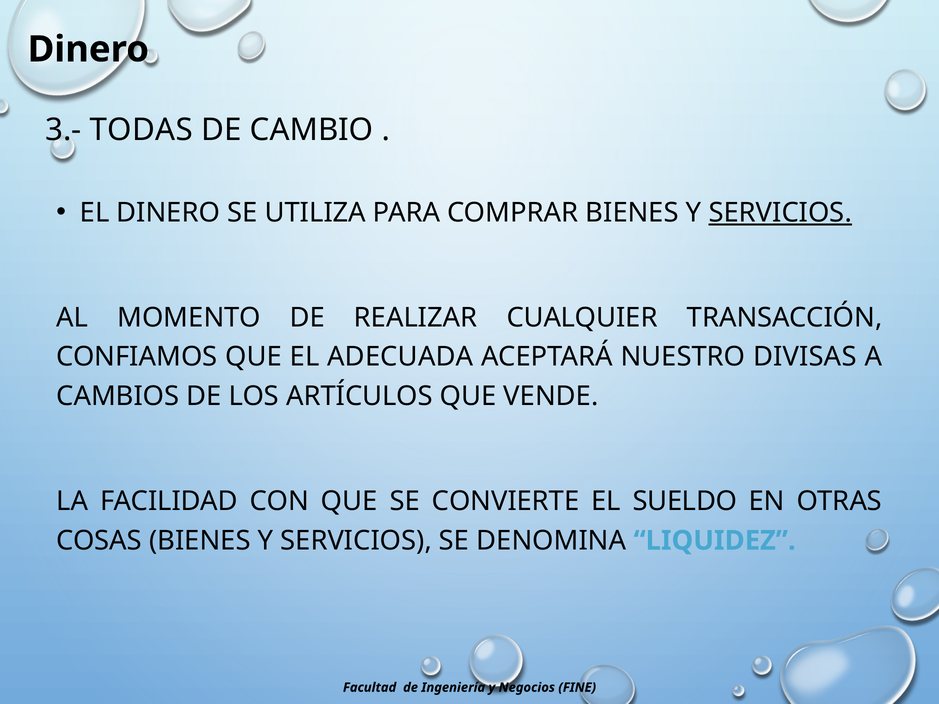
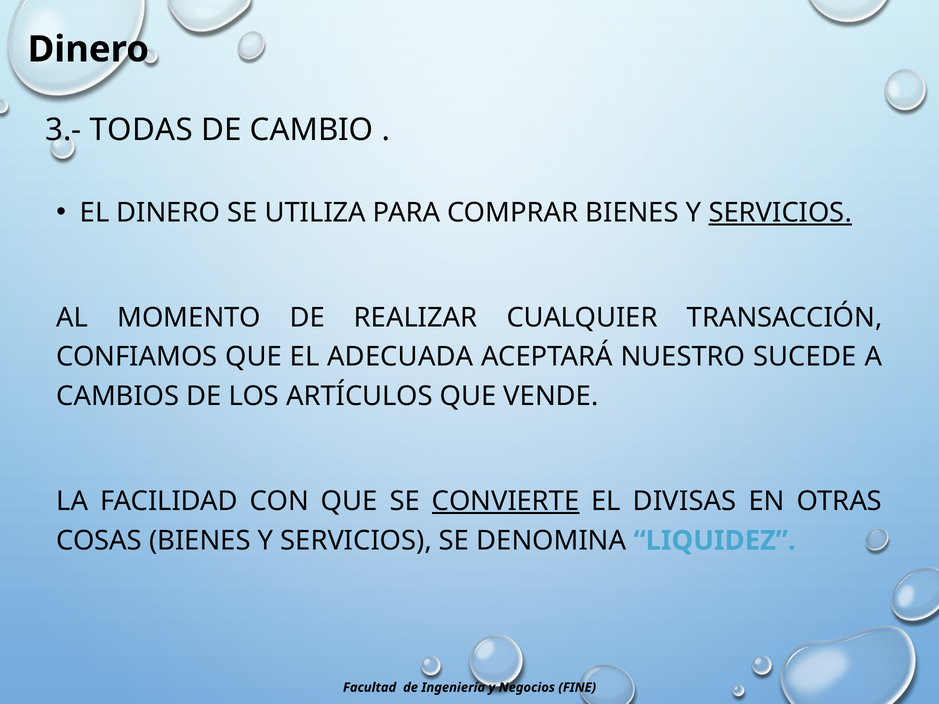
DIVISAS: DIVISAS -> SUCEDE (805, 357)
CONVIERTE underline: none -> present (506, 501)
SUELDO: SUELDO -> DIVISAS (685, 501)
